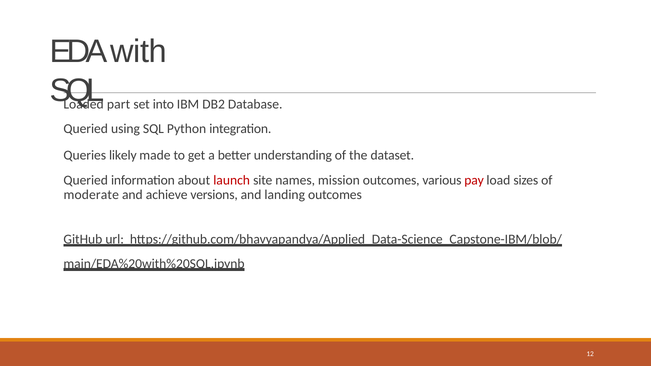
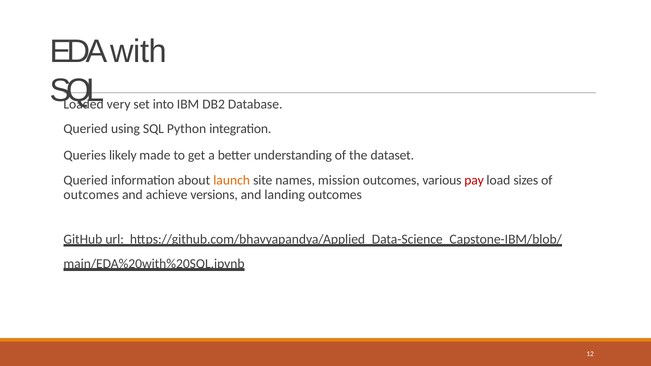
part: part -> very (119, 104)
launch colour: red -> orange (232, 180)
moderate: moderate -> outcomes (91, 195)
